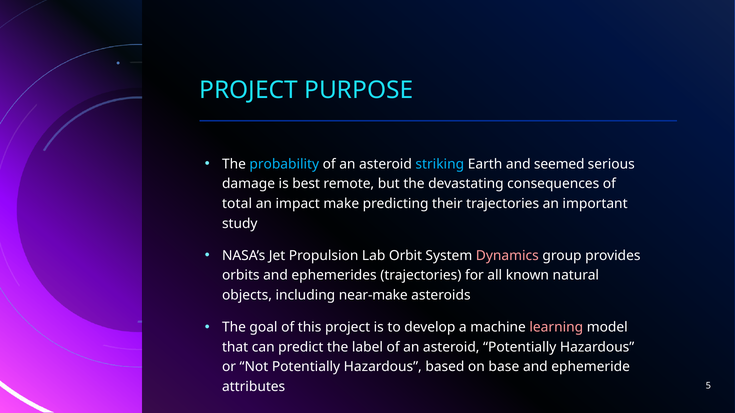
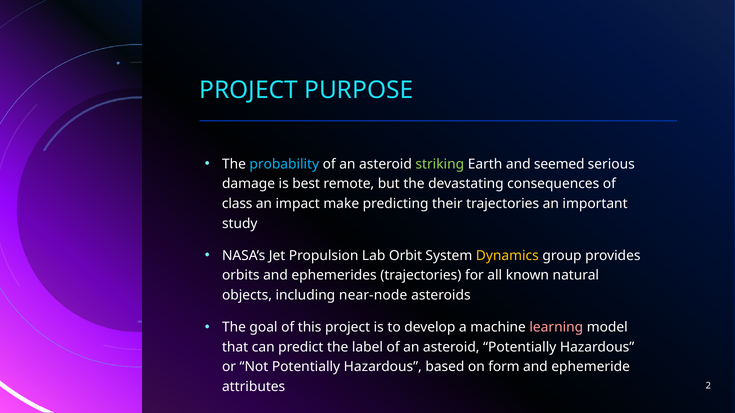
striking colour: light blue -> light green (440, 164)
total: total -> class (237, 204)
Dynamics colour: pink -> yellow (507, 256)
near-make: near-make -> near-node (373, 295)
base: base -> form (504, 367)
5: 5 -> 2 (708, 386)
